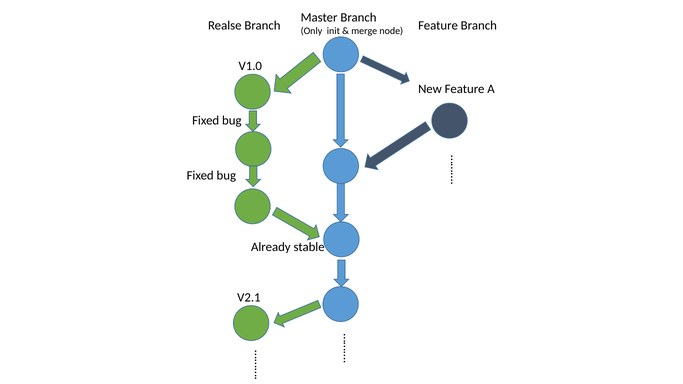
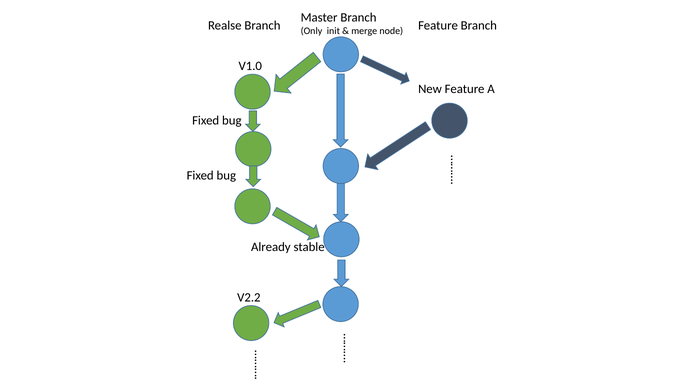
V2.1: V2.1 -> V2.2 (249, 298)
